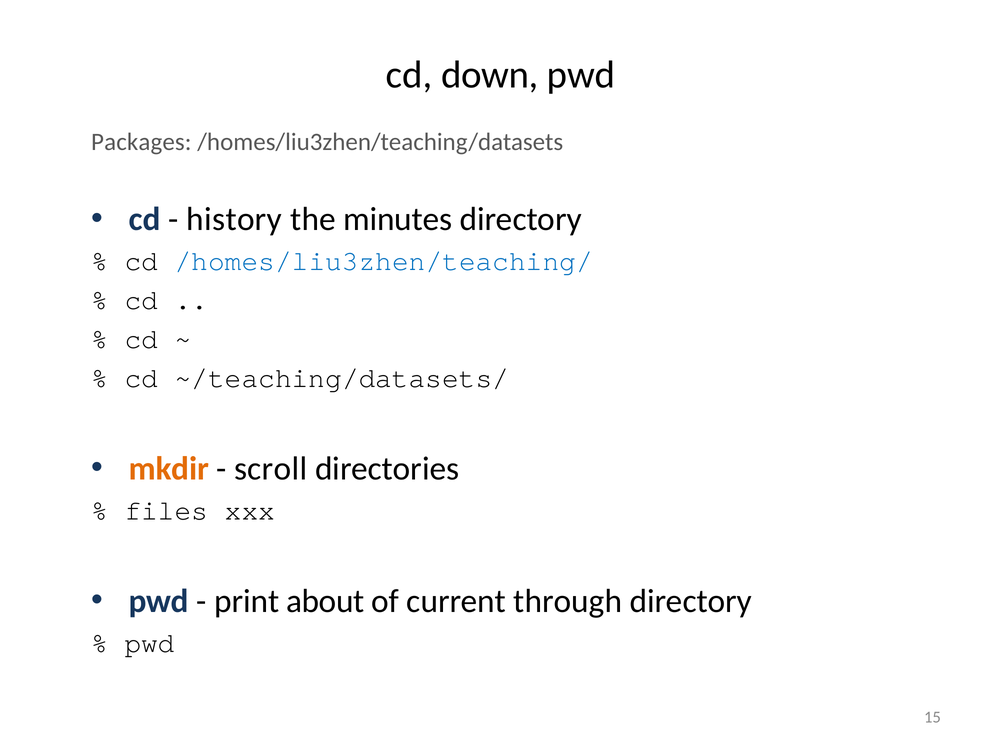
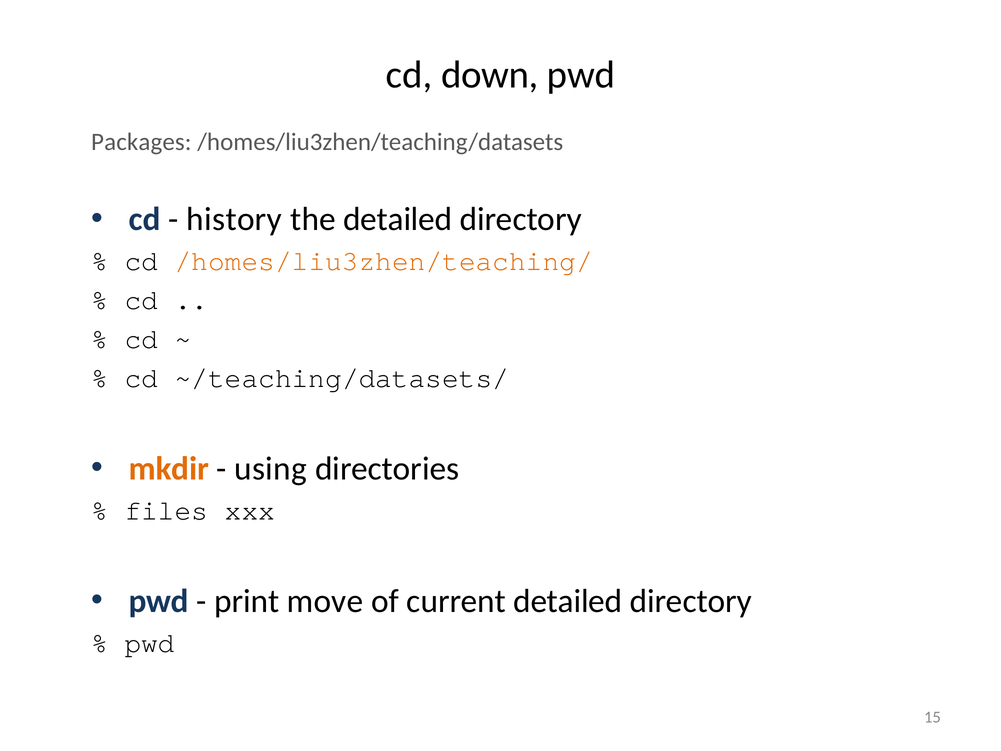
the minutes: minutes -> detailed (398, 219)
/homes/liu3zhen/teaching/ colour: blue -> orange (384, 261)
scroll: scroll -> using (271, 468)
about: about -> move (325, 601)
current through: through -> detailed (568, 601)
